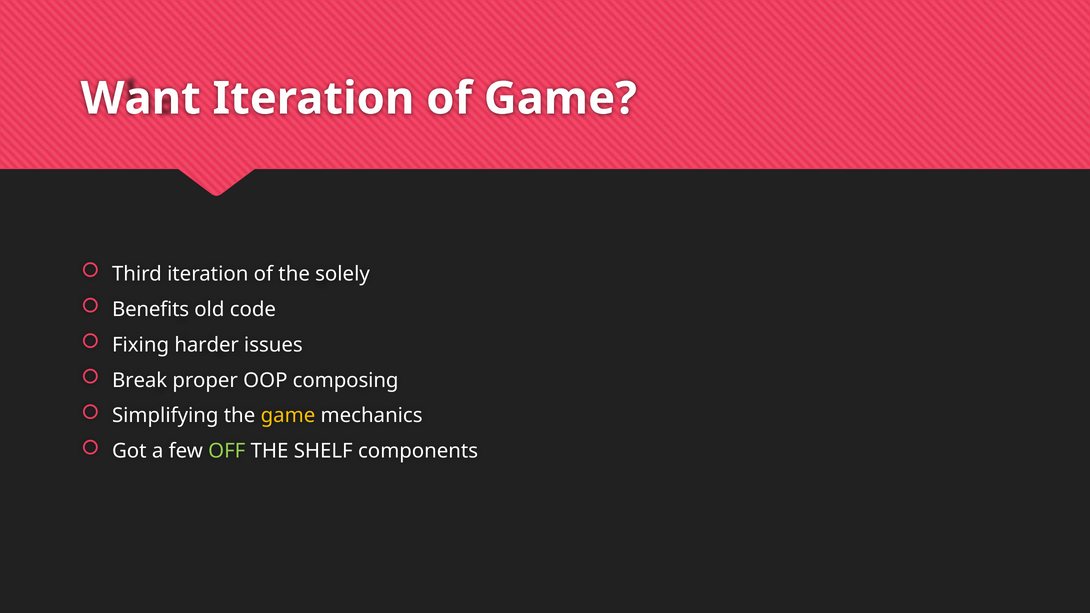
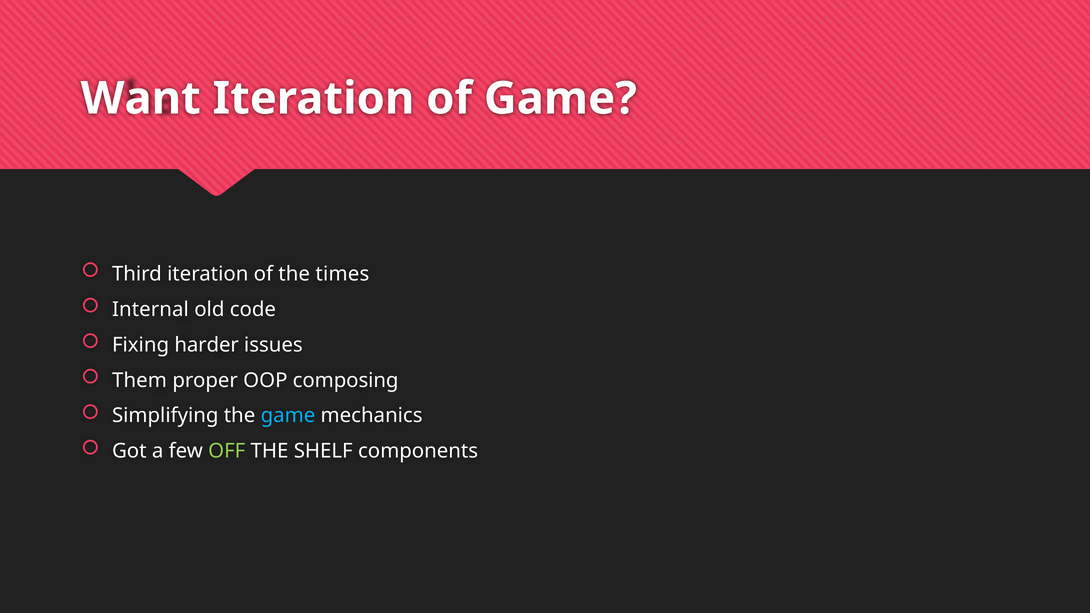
solely: solely -> times (342, 274)
Benefits: Benefits -> Internal (150, 309)
Break: Break -> Them (140, 380)
game colour: yellow -> light blue (288, 416)
